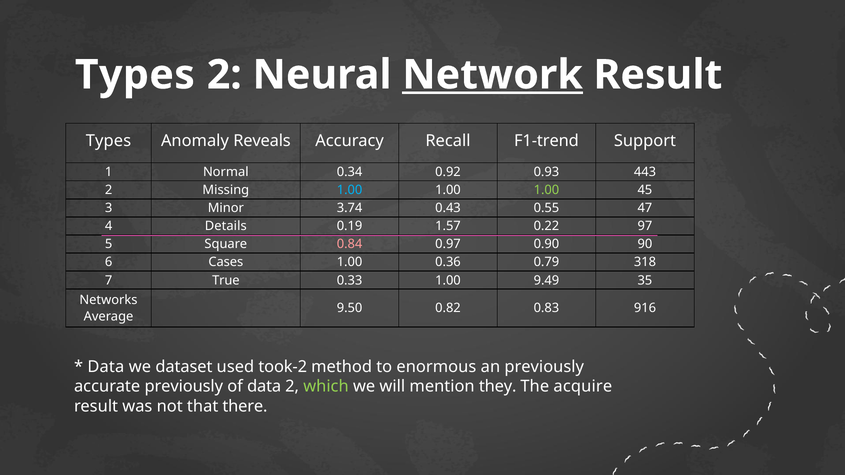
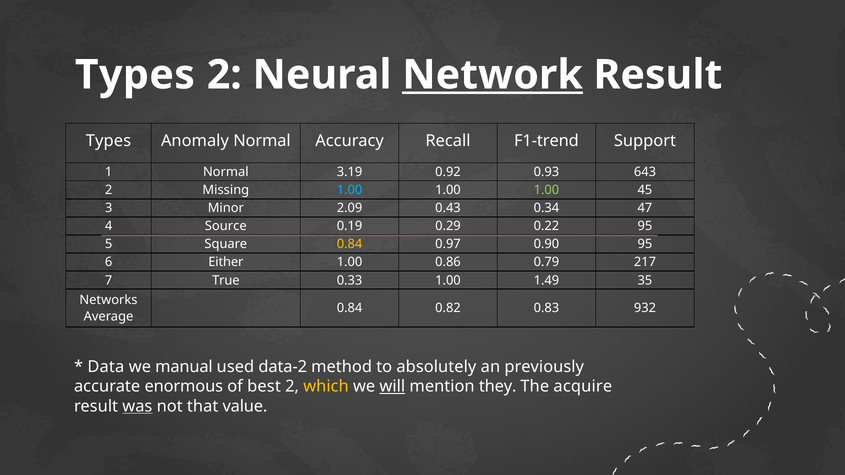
Anomaly Reveals: Reveals -> Normal (262, 141)
0.34: 0.34 -> 3.19 (350, 172)
443: 443 -> 643 (645, 172)
3.74: 3.74 -> 2.09 (350, 208)
0.55: 0.55 -> 0.34 (546, 208)
Details: Details -> Source (226, 226)
1.57: 1.57 -> 0.29 (448, 226)
0.22 97: 97 -> 95 (645, 226)
0.84 colour: pink -> yellow (350, 244)
0.90 90: 90 -> 95 (645, 244)
Cases: Cases -> Either (226, 262)
0.36: 0.36 -> 0.86 (448, 262)
318: 318 -> 217 (645, 262)
9.49: 9.49 -> 1.49 (546, 280)
9.50: 9.50 -> 0.84 (350, 308)
916: 916 -> 932 (645, 308)
dataset: dataset -> manual (184, 367)
took-2: took-2 -> data-2 (283, 367)
enormous: enormous -> absolutely (436, 367)
accurate previously: previously -> enormous (184, 387)
of data: data -> best (264, 387)
which colour: light green -> yellow (326, 387)
will underline: none -> present (392, 387)
was underline: none -> present (137, 406)
there: there -> value (245, 406)
